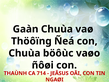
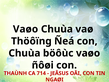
Gaàn: Gaàn -> Vaøo (26, 29)
